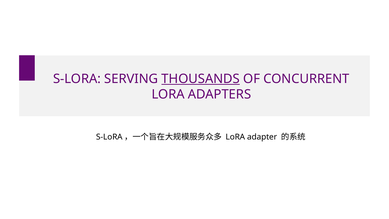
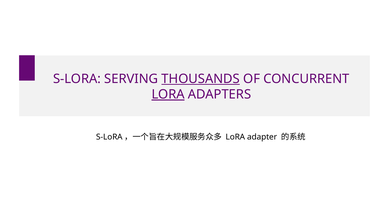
LORA underline: none -> present (168, 94)
